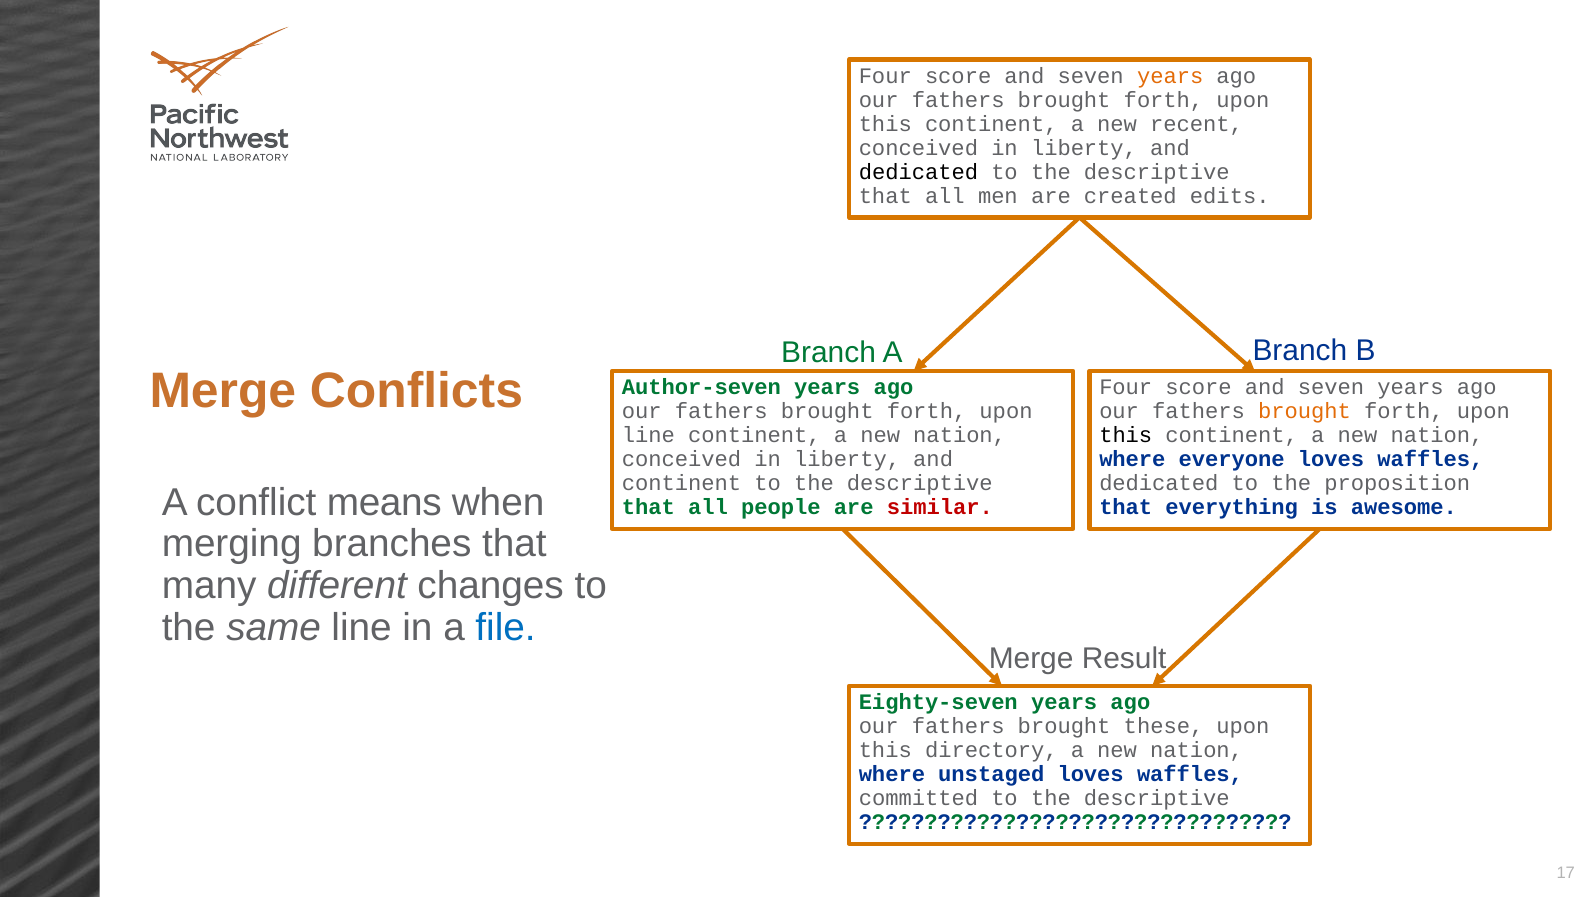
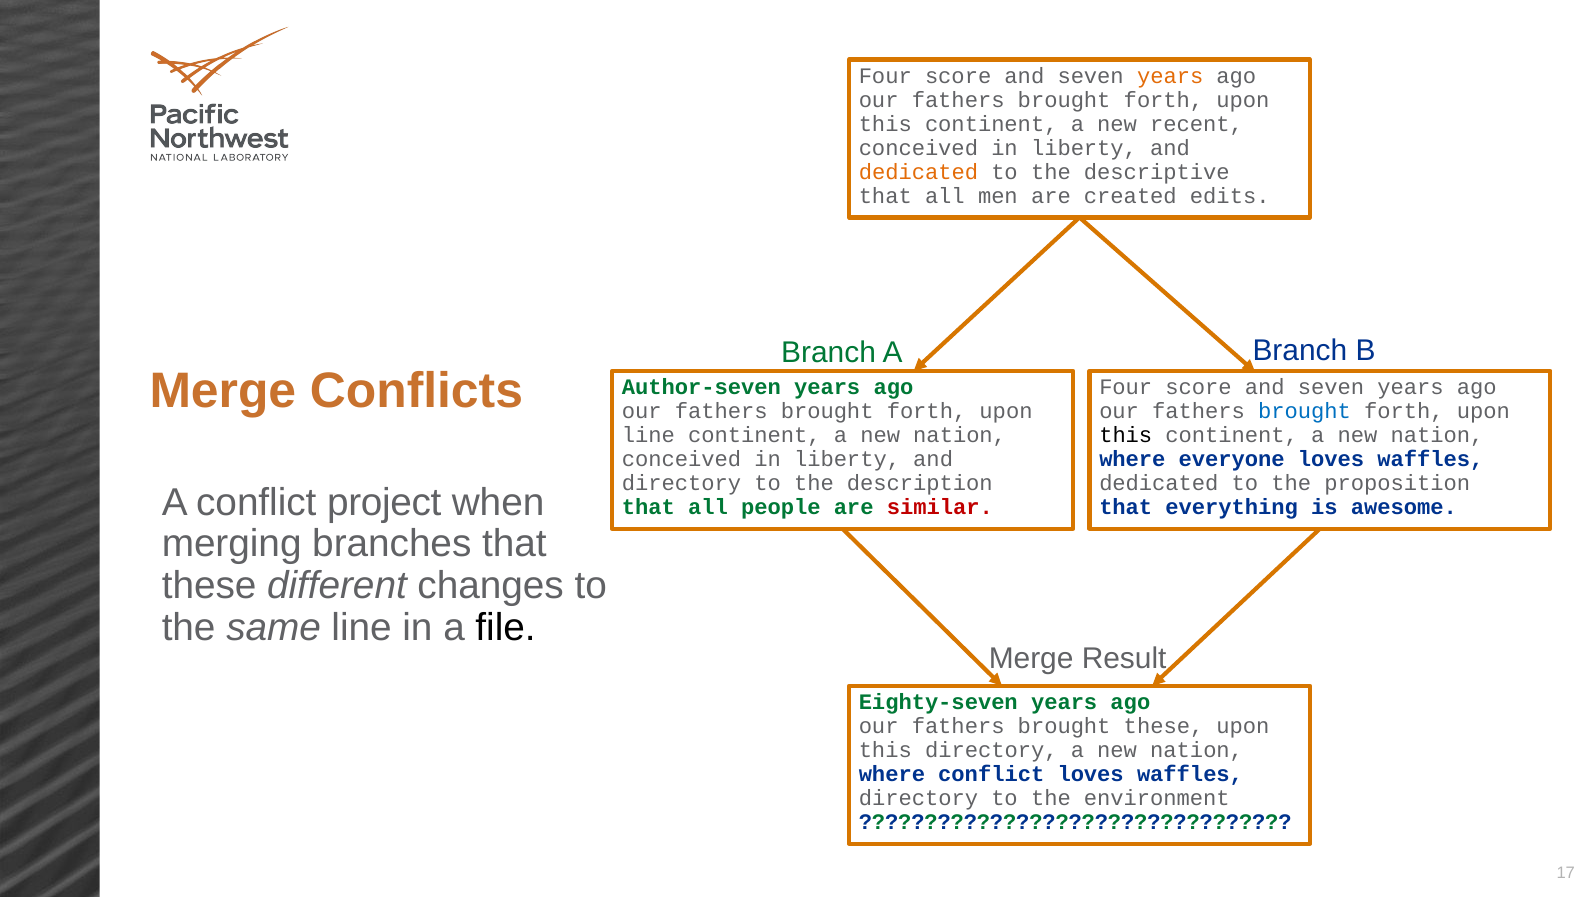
dedicated colour: black -> orange (918, 172)
brought colour: orange -> blue (1305, 412)
continent: continent -> directory (682, 483)
descriptive: descriptive -> description (920, 483)
means: means -> project (384, 502)
many: many -> these (209, 586)
file colour: blue -> black (506, 628)
where unstaged: unstaged -> conflict (991, 774)
committed: committed -> directory (918, 798)
descriptive: descriptive -> environment (1157, 798)
